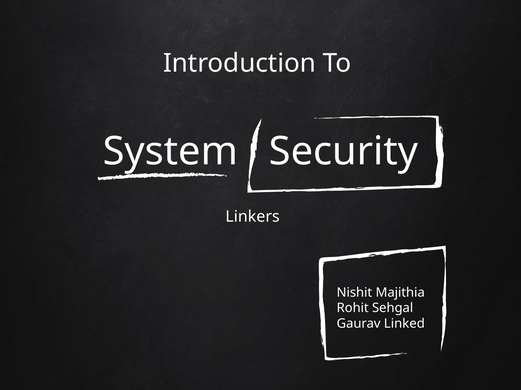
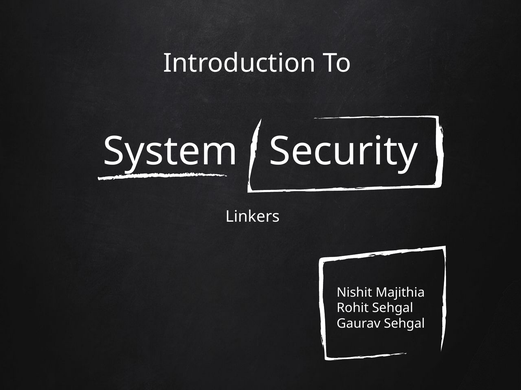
Gaurav Linked: Linked -> Sehgal (404, 324)
